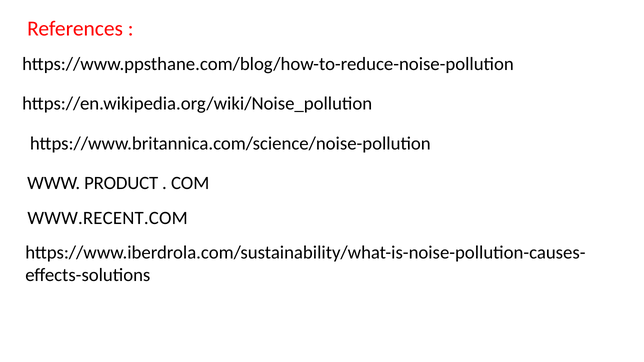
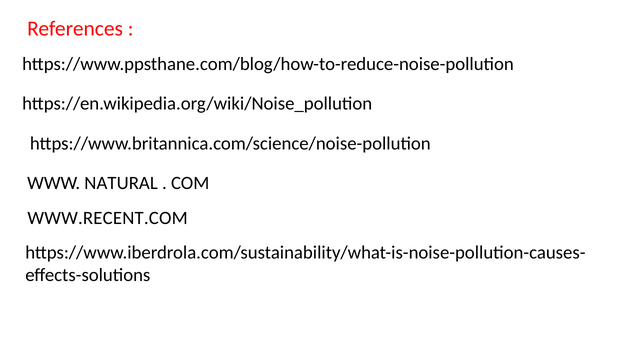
PRODUCT: PRODUCT -> NATURAL (121, 183)
